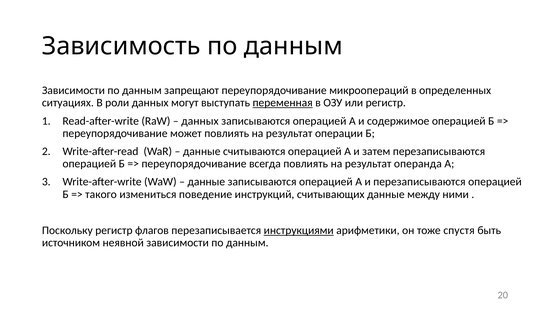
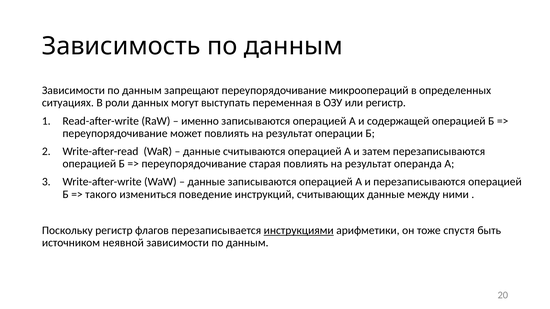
переменная underline: present -> none (283, 103)
данных: данных -> именно (200, 121)
содержимое: содержимое -> содержащей (398, 121)
всегда: всегда -> старая (265, 164)
